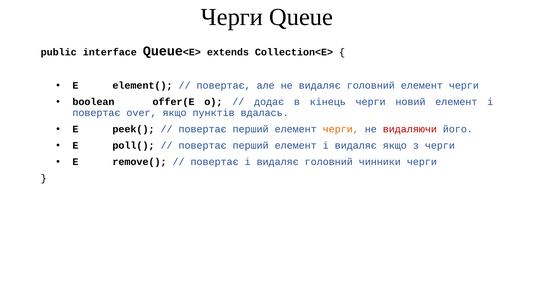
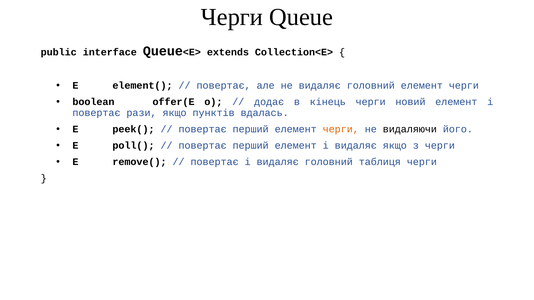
over: over -> рази (142, 113)
видаляючи colour: red -> black (410, 129)
чинники: чинники -> таблиця (380, 162)
